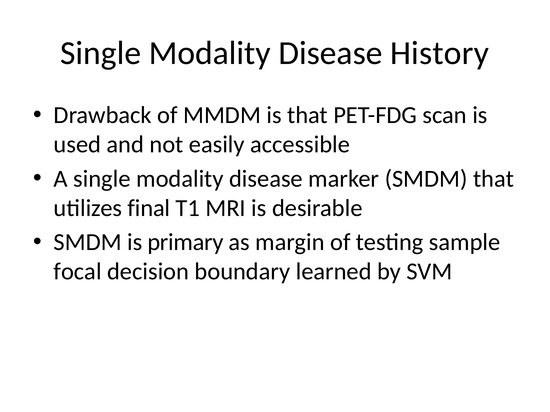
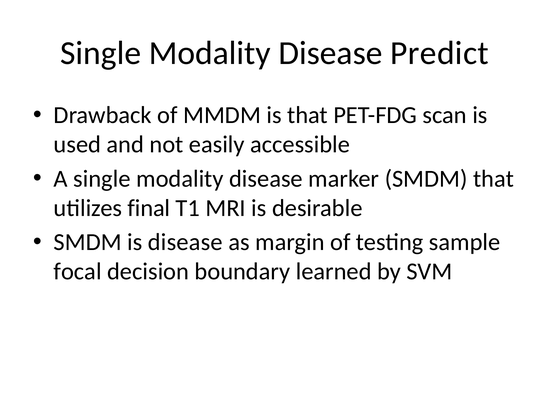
History: History -> Predict (440, 53)
is primary: primary -> disease (185, 243)
